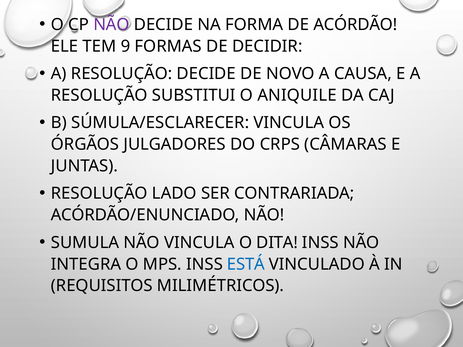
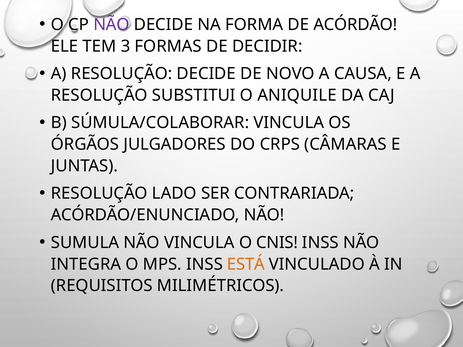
9: 9 -> 3 (125, 46)
SÚMULA/ESCLARECER: SÚMULA/ESCLARECER -> SÚMULA/COLABORAR (160, 123)
DITA: DITA -> CNIS (277, 243)
ESTÁ colour: blue -> orange (246, 264)
